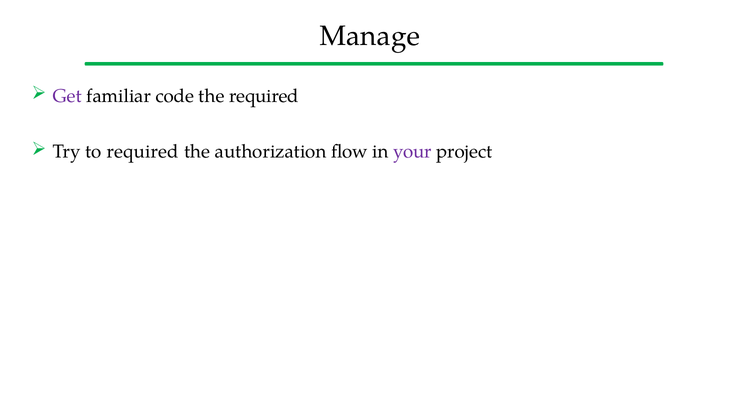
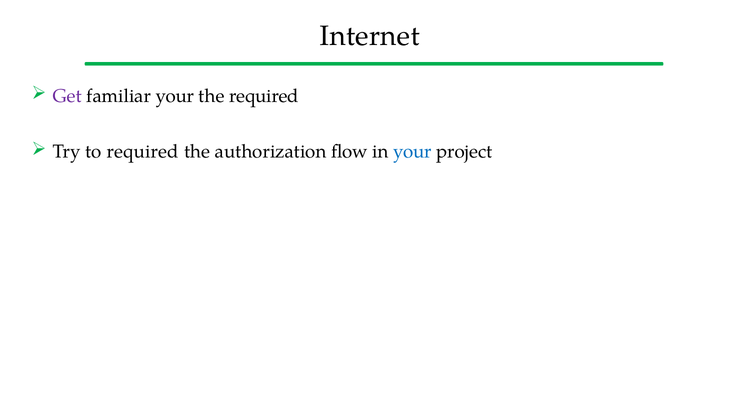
Manage: Manage -> Internet (370, 36)
familiar code: code -> your (175, 96)
your colour: purple -> blue (412, 152)
